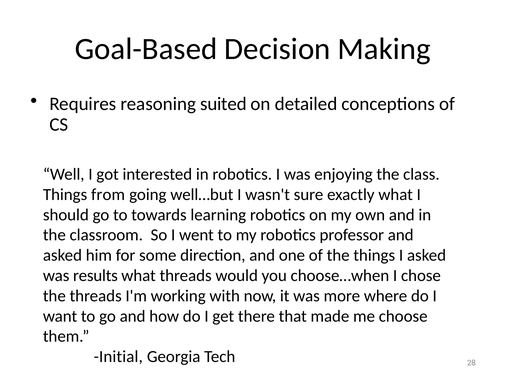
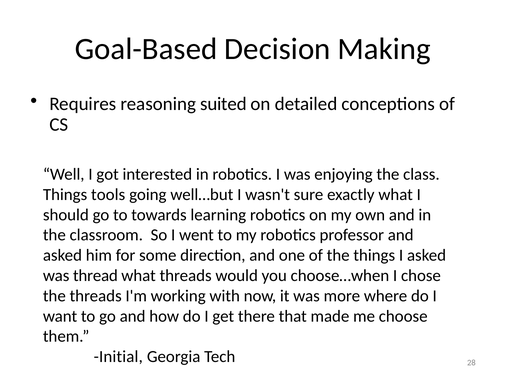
from: from -> tools (108, 194)
results: results -> thread (95, 275)
